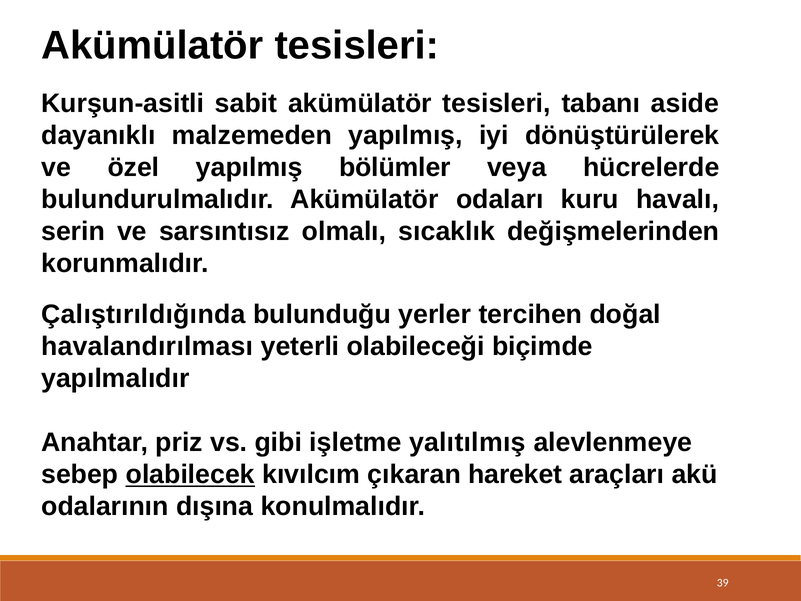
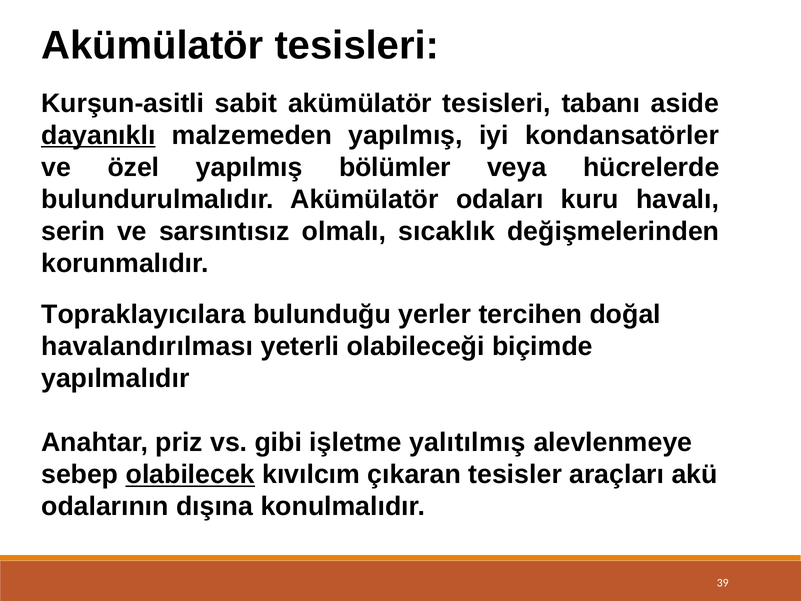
dayanıklı underline: none -> present (98, 135)
dönüştürülerek: dönüştürülerek -> kondansatörler (622, 135)
Çalıştırıldığında: Çalıştırıldığında -> Topraklayıcılara (143, 314)
hareket: hareket -> tesisler (515, 474)
